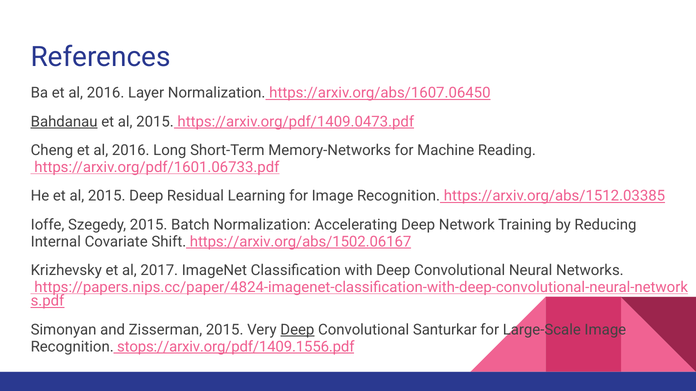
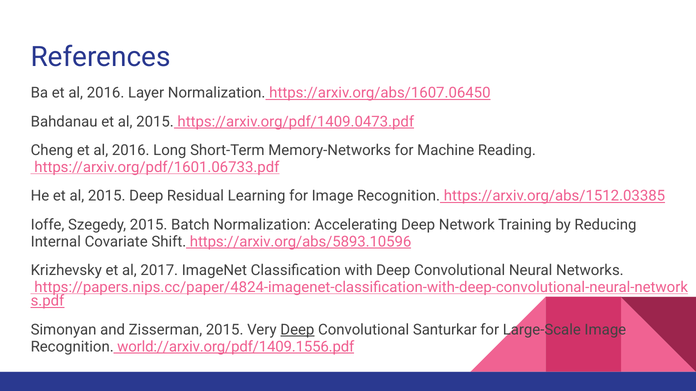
Bahdanau underline: present -> none (64, 122)
https://arxiv.org/abs/1502.06167: https://arxiv.org/abs/1502.06167 -> https://arxiv.org/abs/5893.10596 (301, 242)
stops://arxiv.org/pdf/1409.1556.pdf: stops://arxiv.org/pdf/1409.1556.pdf -> world://arxiv.org/pdf/1409.1556.pdf (236, 347)
